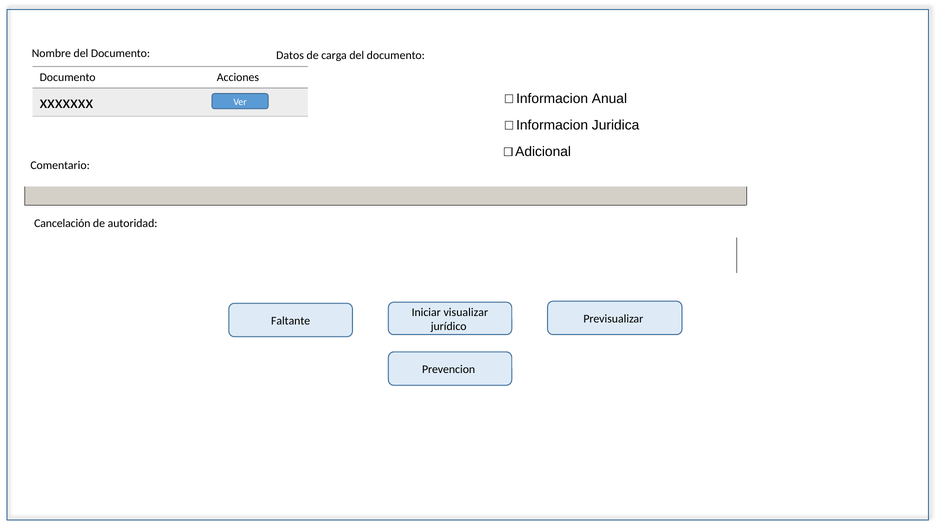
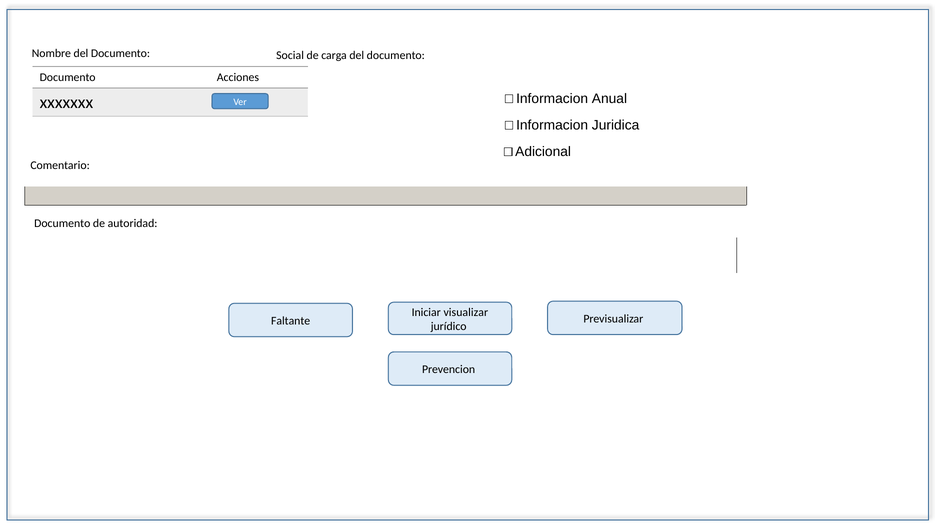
Datos: Datos -> Social (290, 55)
Cancelación: Cancelación -> Documento (62, 224)
